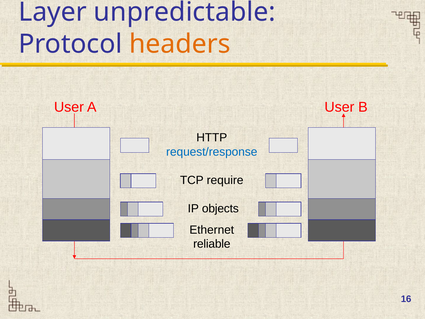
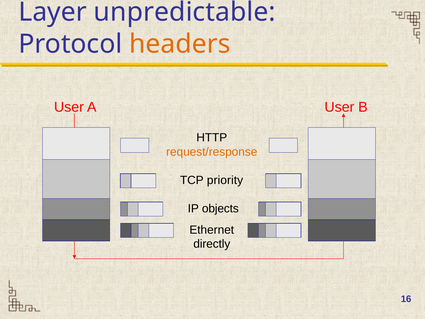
request/response colour: blue -> orange (212, 152)
require: require -> priority (225, 180)
reliable: reliable -> directly (212, 244)
